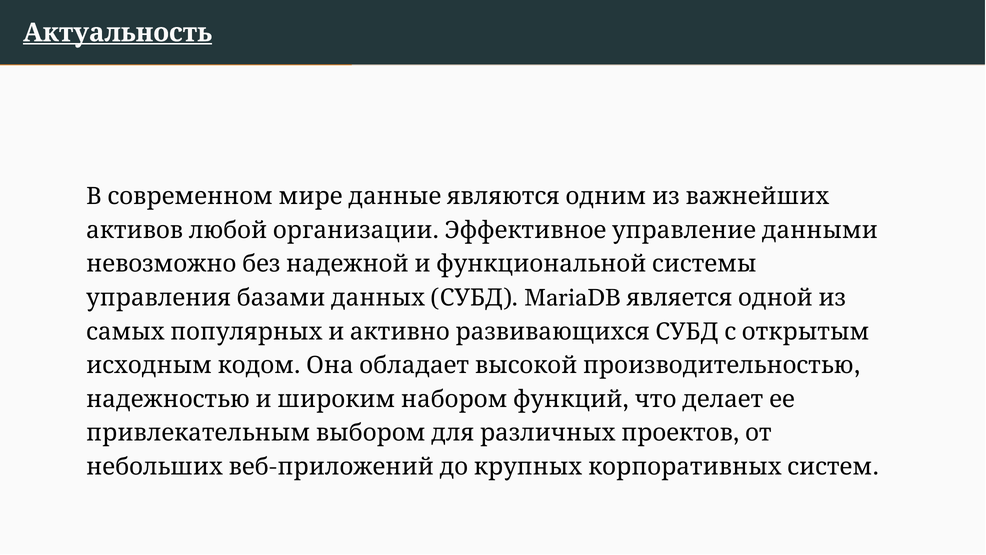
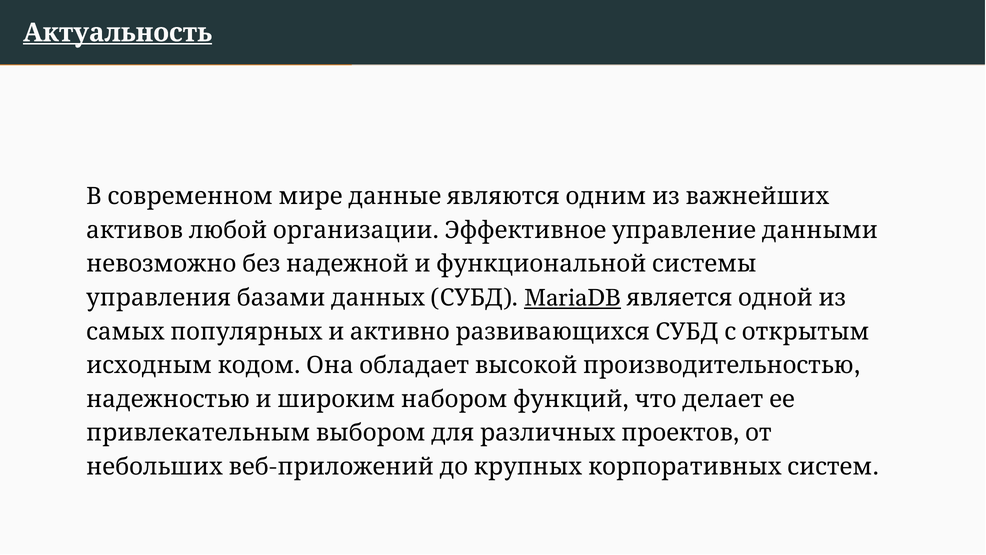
MariaDB underline: none -> present (573, 298)
